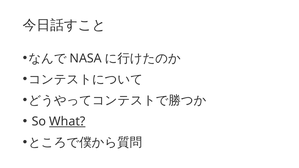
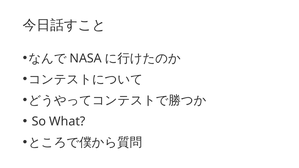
What underline: present -> none (67, 122)
